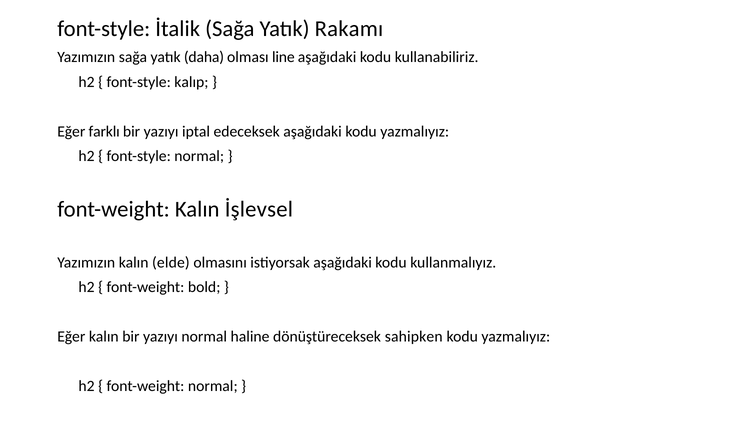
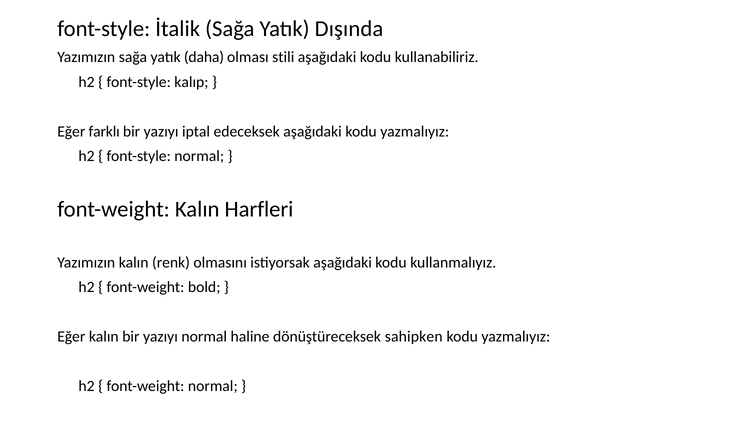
Rakamı: Rakamı -> Dışında (349, 29)
line: line -> stili (283, 57)
İşlevsel: İşlevsel -> Harfleri (259, 209)
elde: elde -> renk (171, 263)
